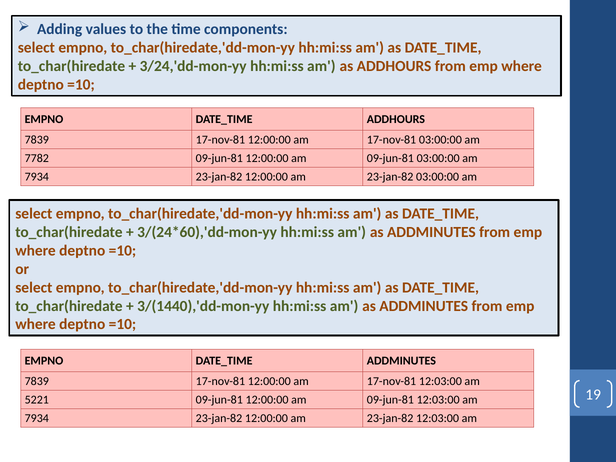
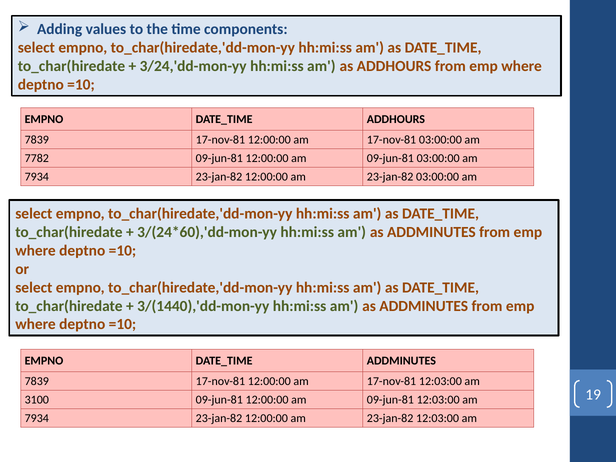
5221: 5221 -> 3100 (37, 400)
